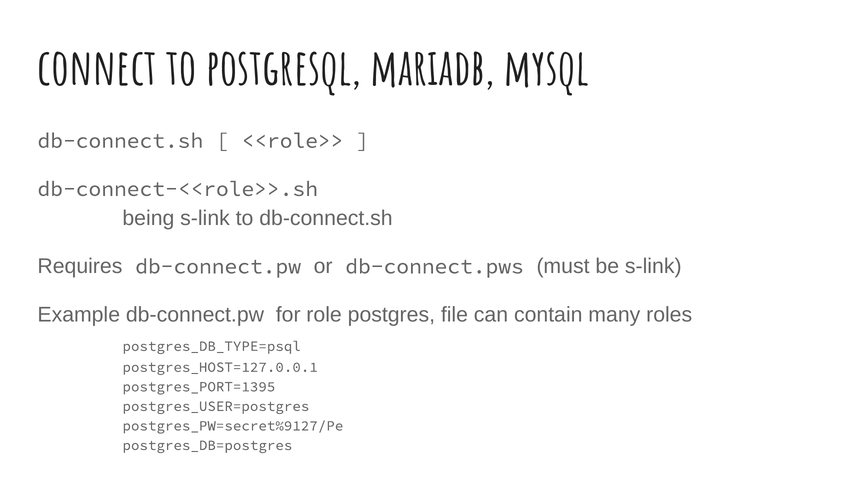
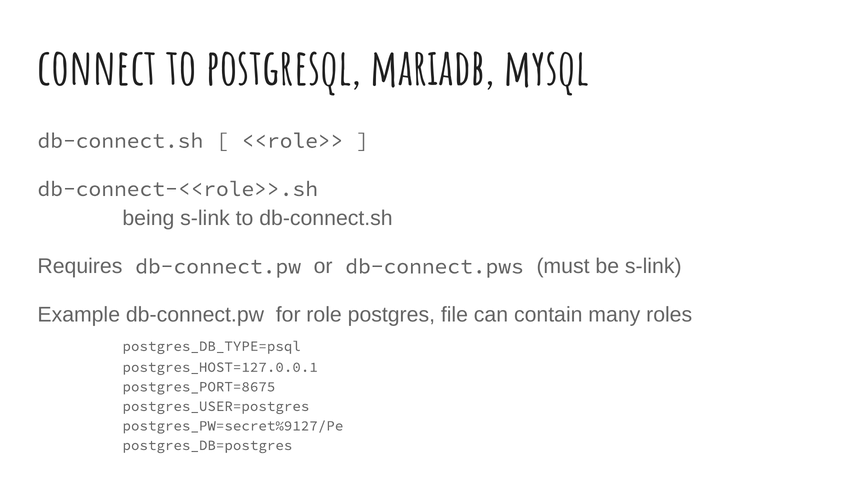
postgres_PORT=1395: postgres_PORT=1395 -> postgres_PORT=8675 (199, 387)
